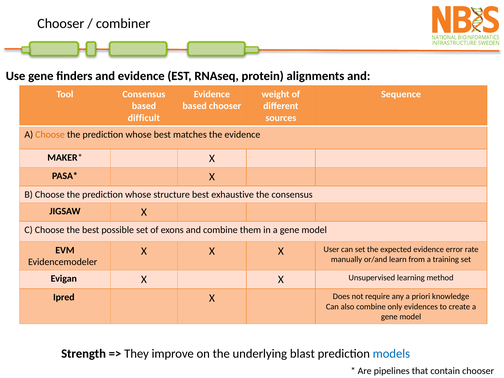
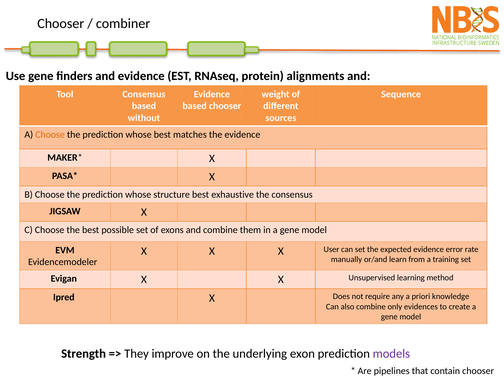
difficult: difficult -> without (144, 118)
blast: blast -> exon (302, 354)
models colour: blue -> purple (391, 354)
